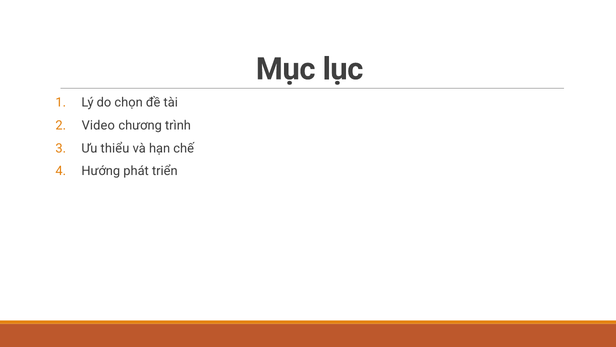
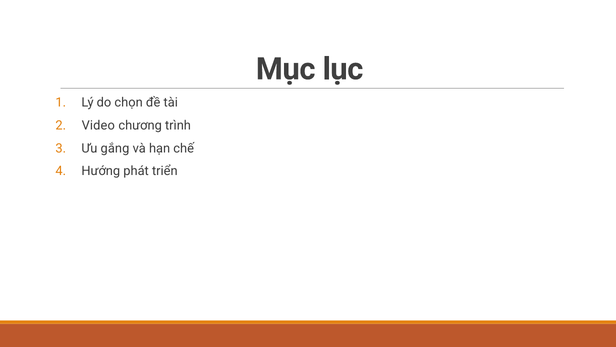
thiểu: thiểu -> gắng (115, 148)
